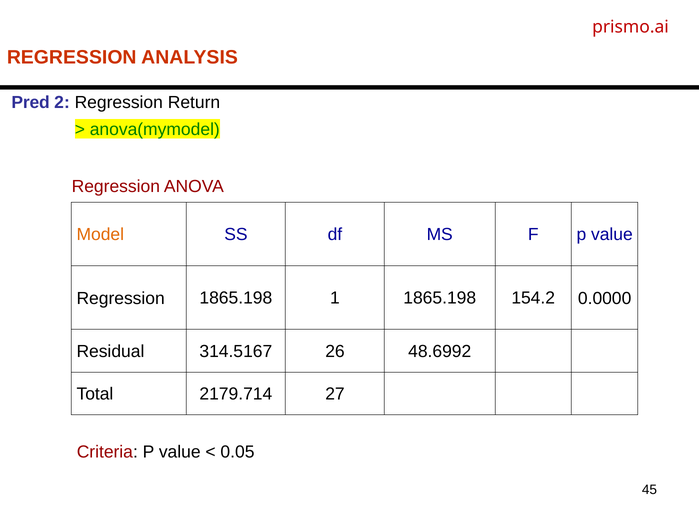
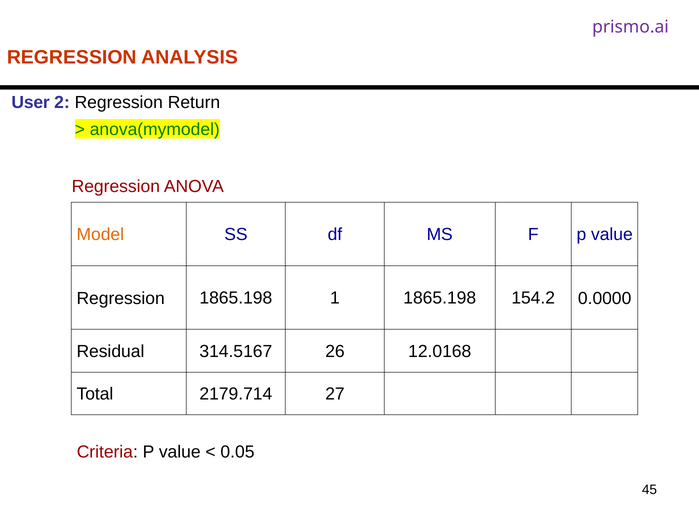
prismo.ai colour: red -> purple (631, 27)
Pred: Pred -> User (31, 102)
48.6992: 48.6992 -> 12.0168 (440, 351)
